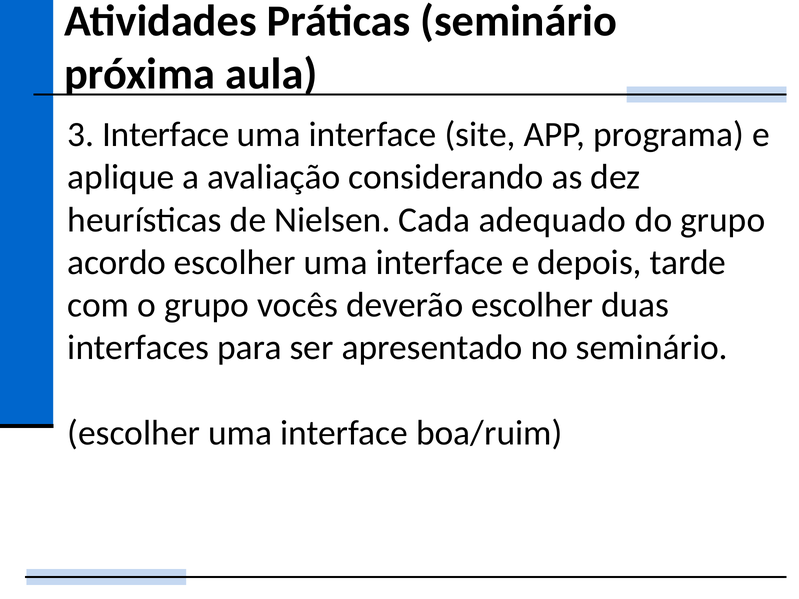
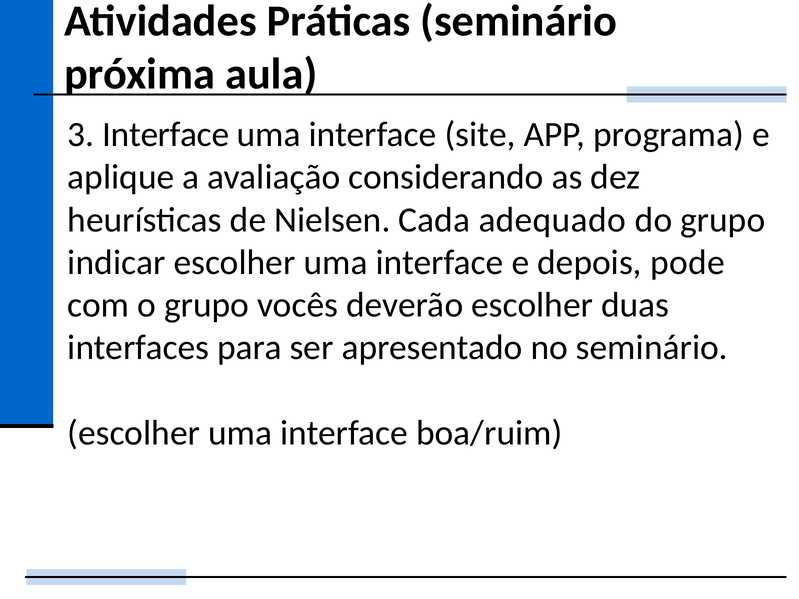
acordo: acordo -> indicar (117, 263)
tarde: tarde -> pode (688, 263)
